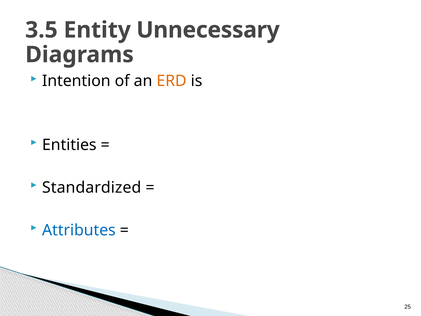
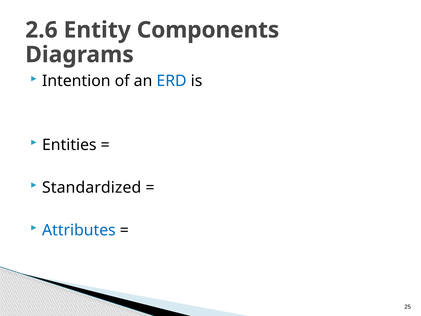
3.5: 3.5 -> 2.6 (41, 30)
Unnecessary: Unnecessary -> Components (208, 30)
ERD colour: orange -> blue (172, 81)
